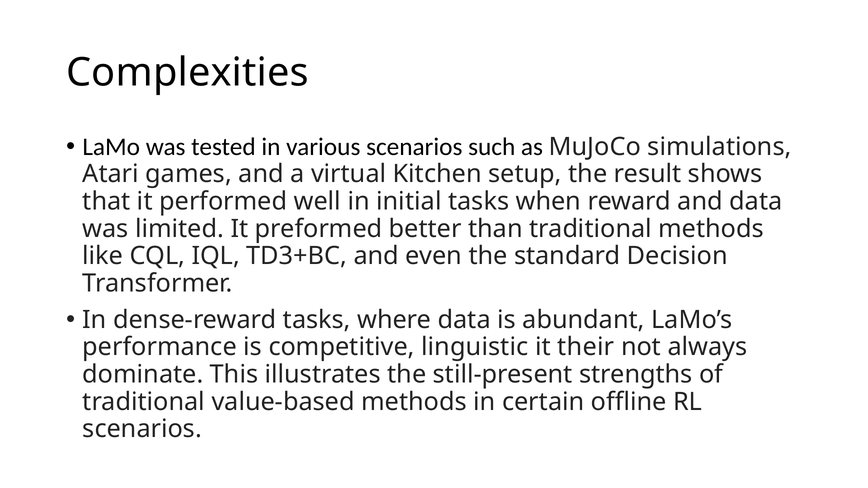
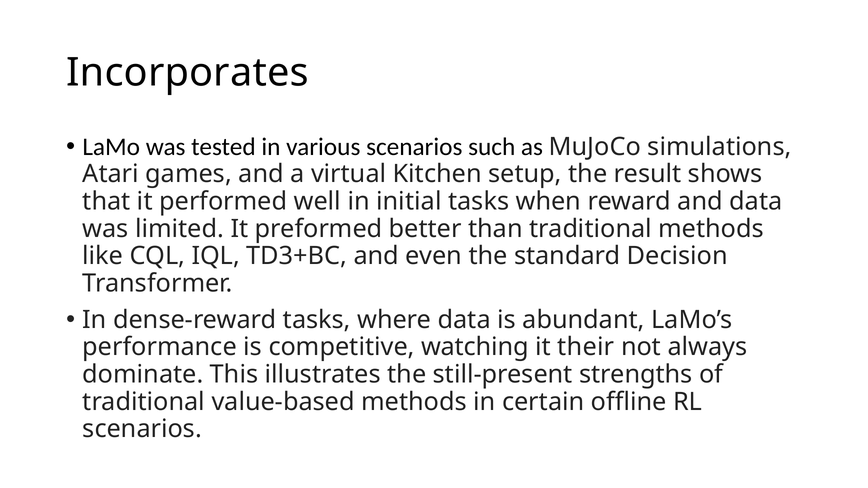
Complexities: Complexities -> Incorporates (187, 73)
linguistic: linguistic -> watching (475, 347)
